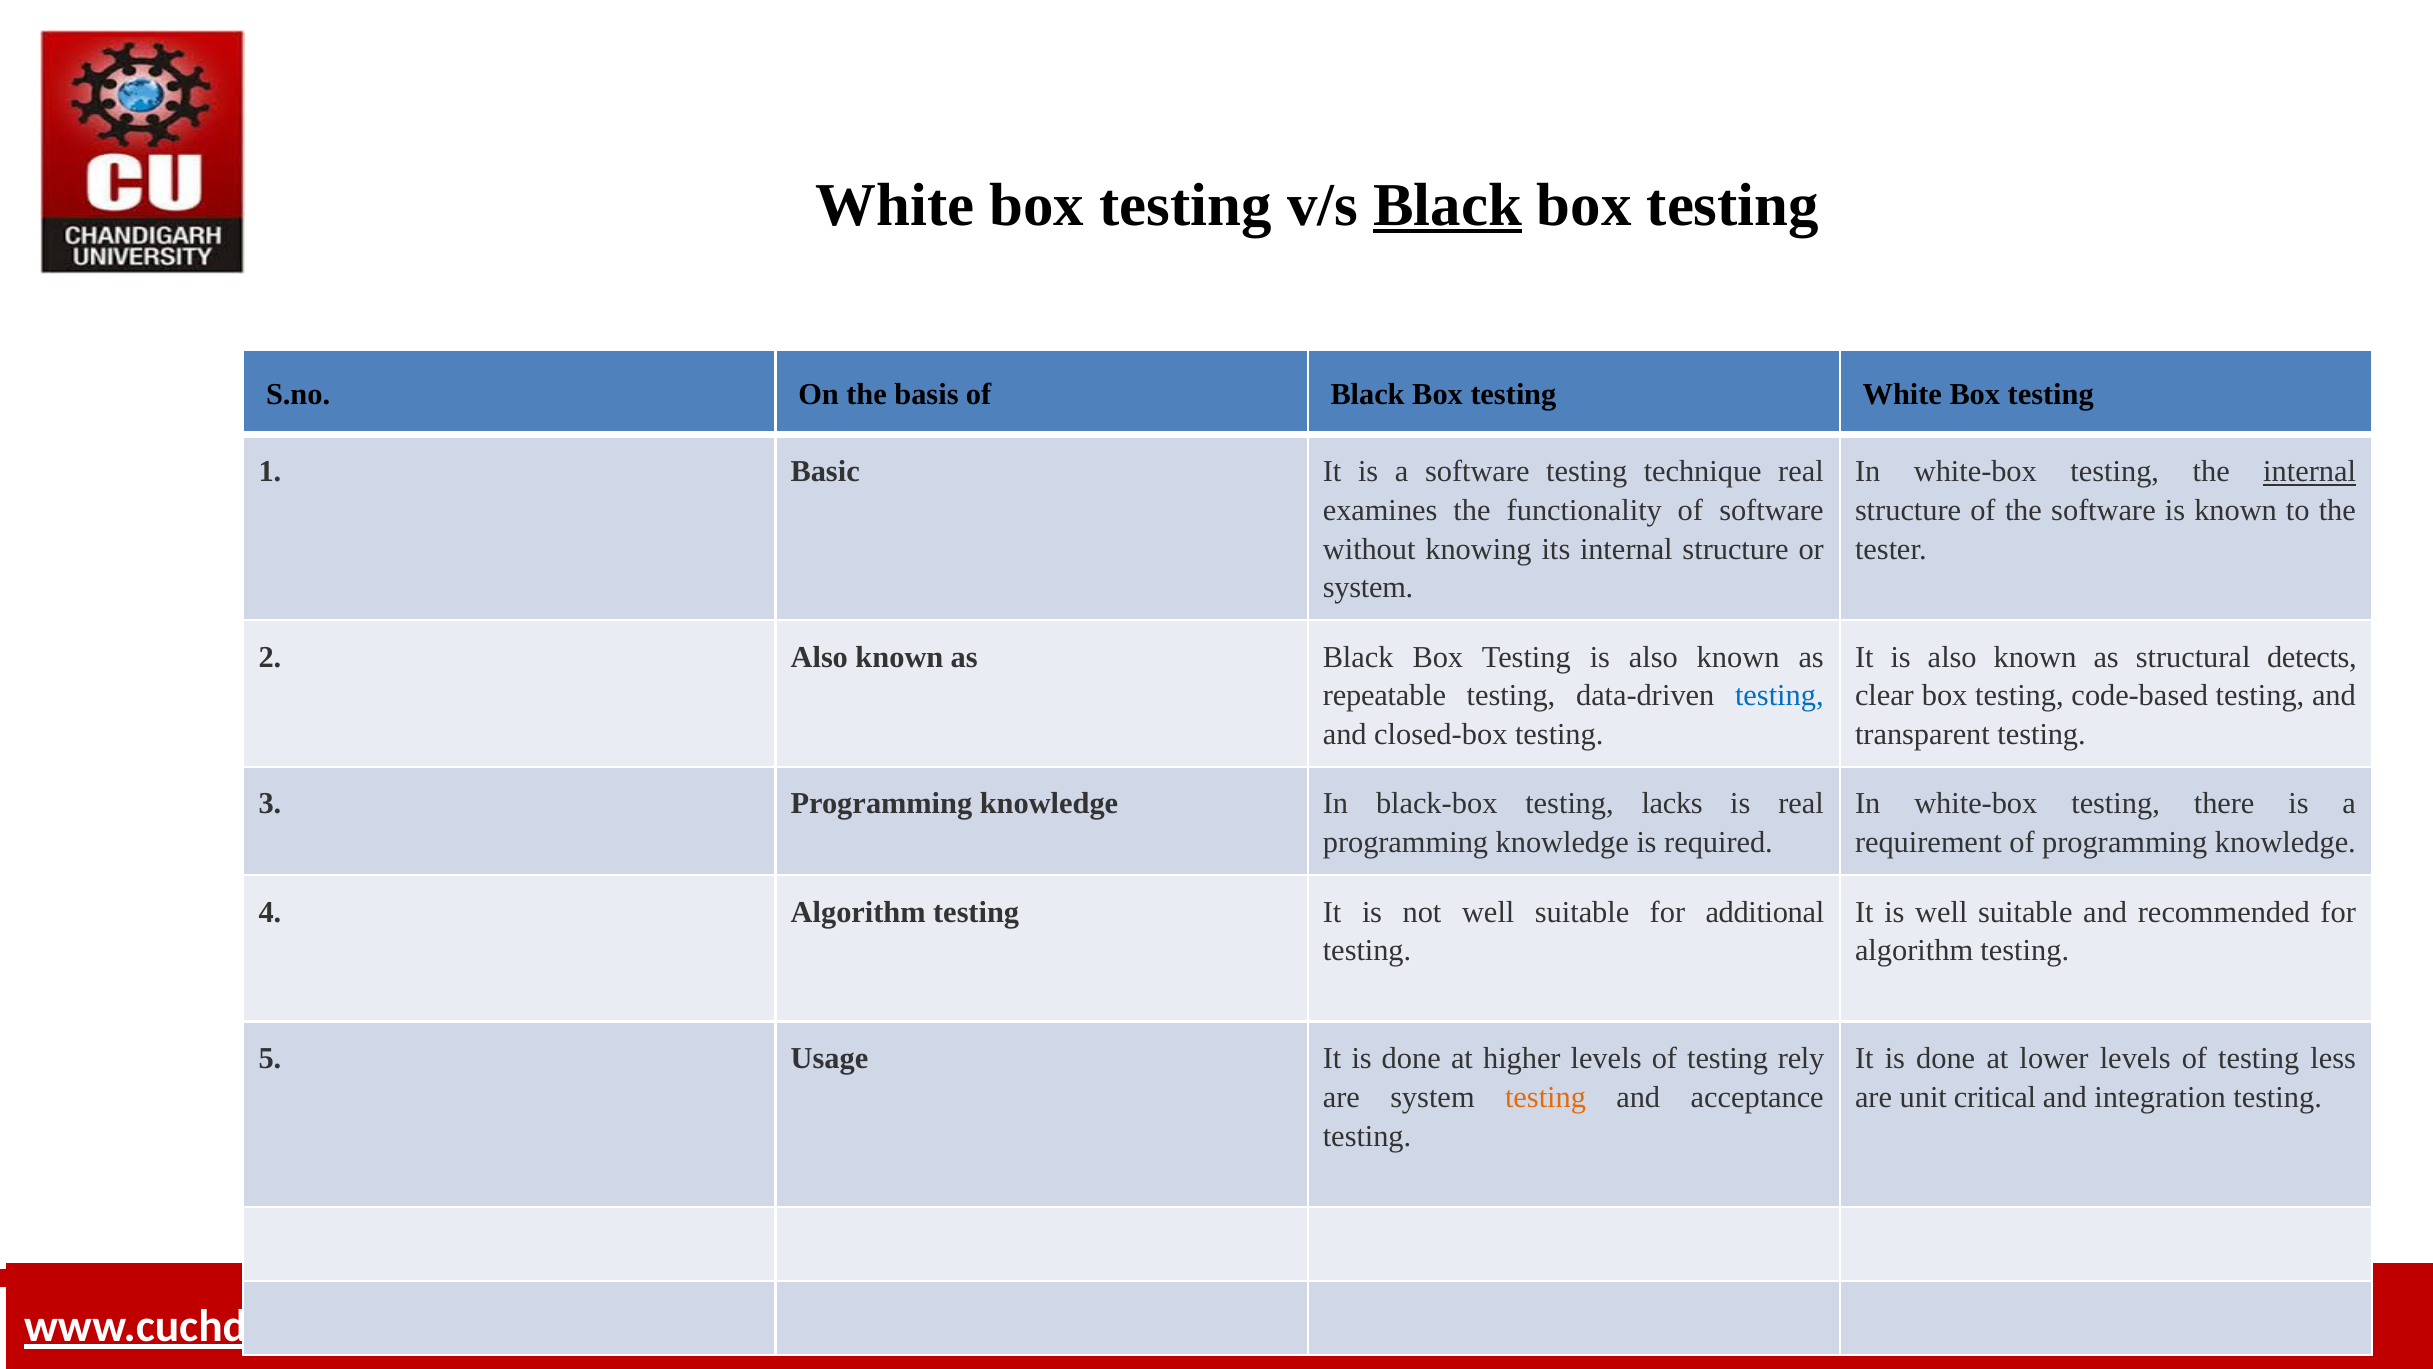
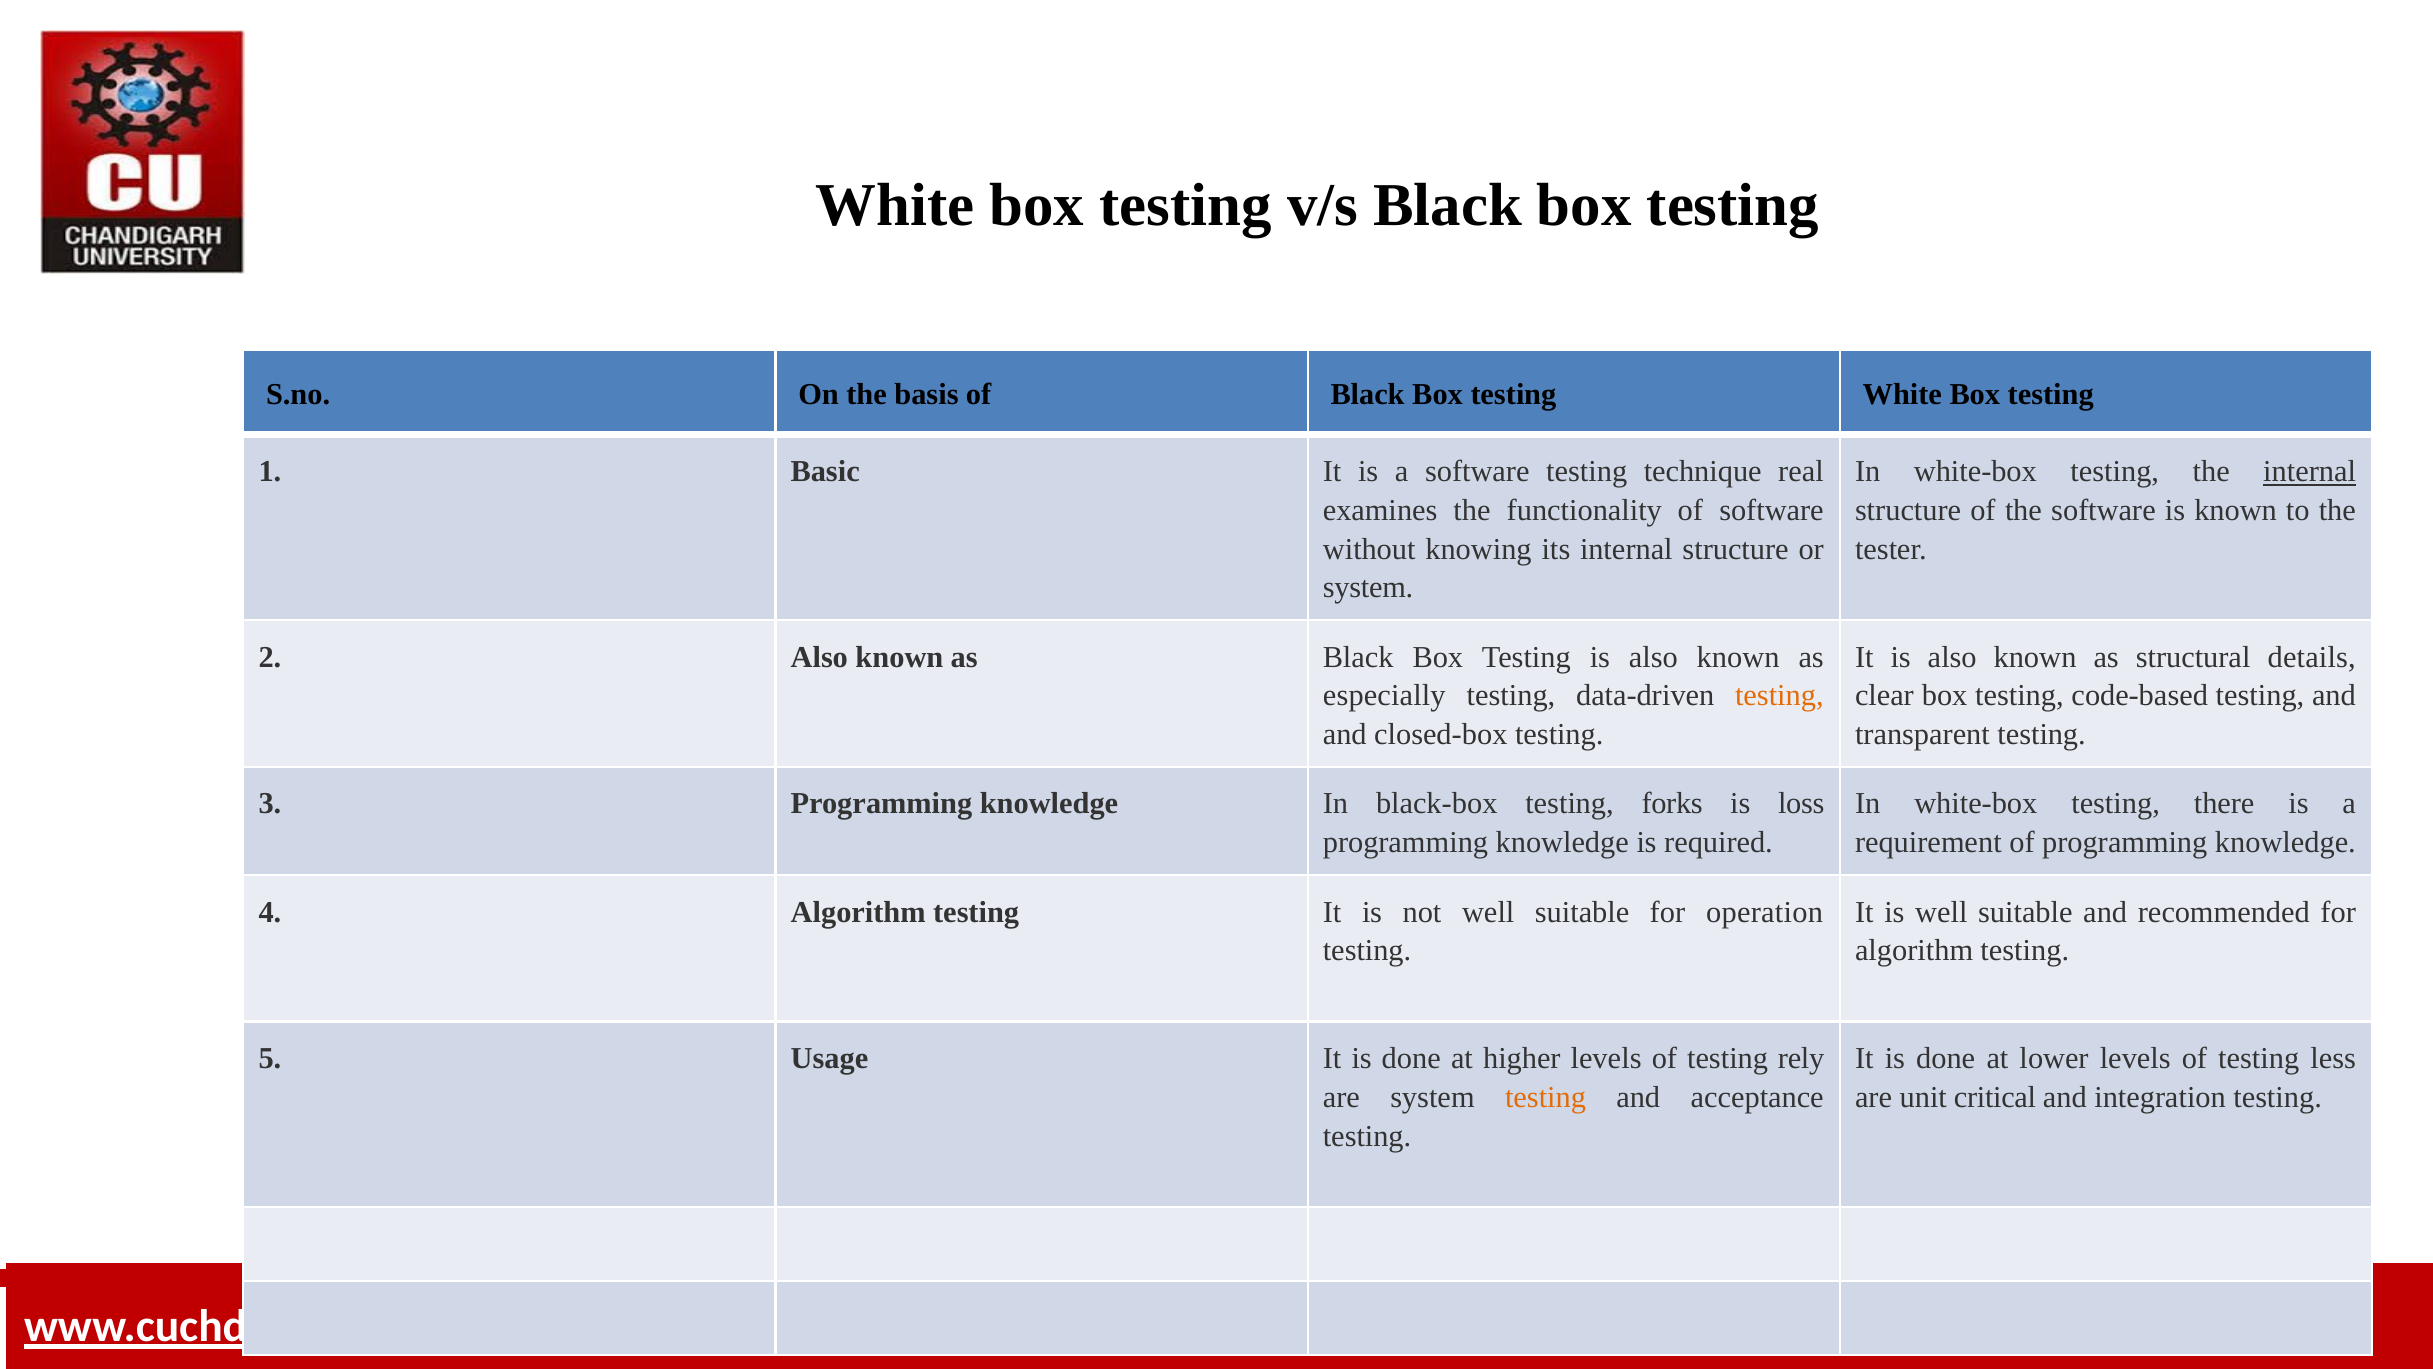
Black underline: present -> none (1448, 205)
detects: detects -> details (2312, 657)
repeatable: repeatable -> especially (1384, 696)
testing colour: blue -> orange (1779, 696)
lacks: lacks -> forks (1672, 804)
is real: real -> loss (1801, 804)
additional: additional -> operation (1765, 912)
